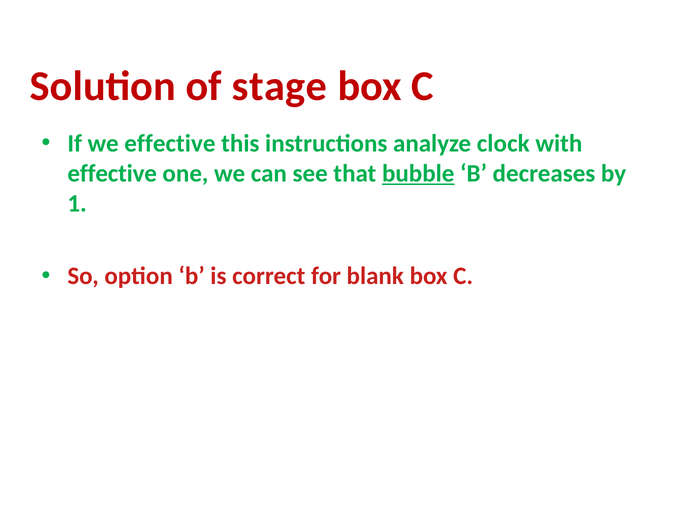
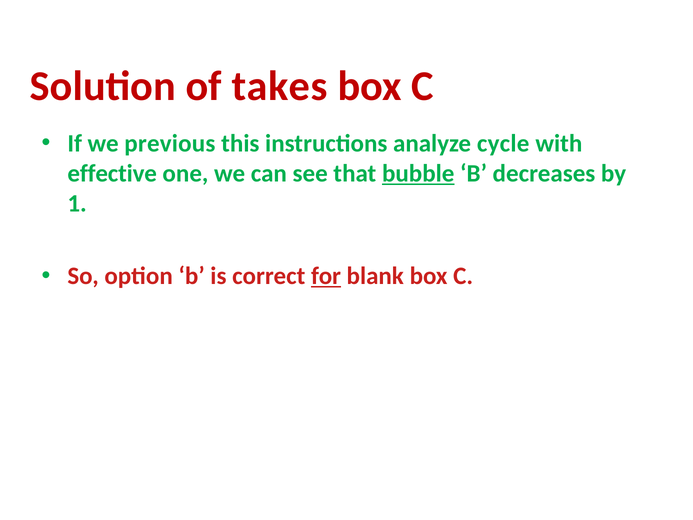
stage: stage -> takes (280, 86)
we effective: effective -> previous (170, 143)
clock: clock -> cycle (503, 143)
for underline: none -> present (326, 276)
